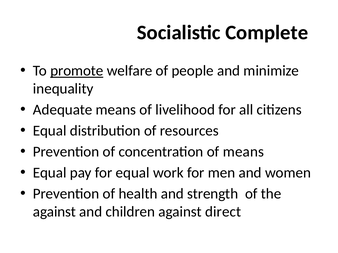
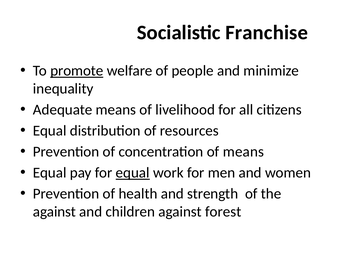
Complete: Complete -> Franchise (267, 33)
equal underline: none -> present (133, 173)
direct: direct -> forest (223, 212)
